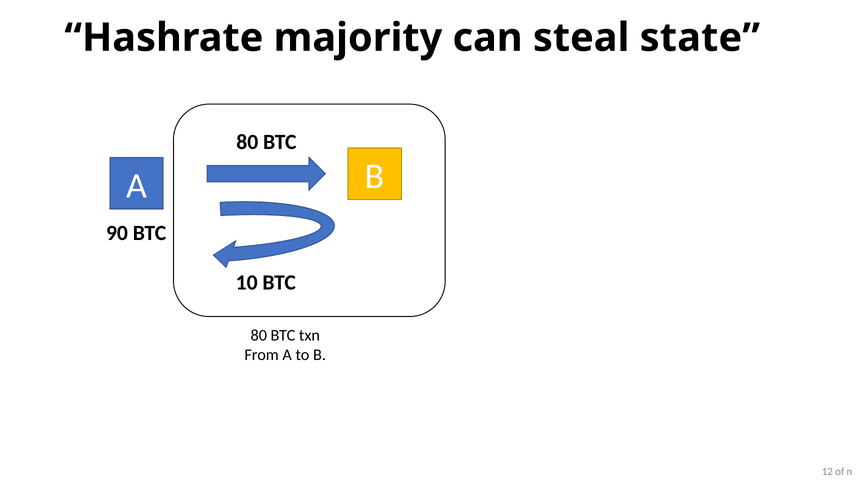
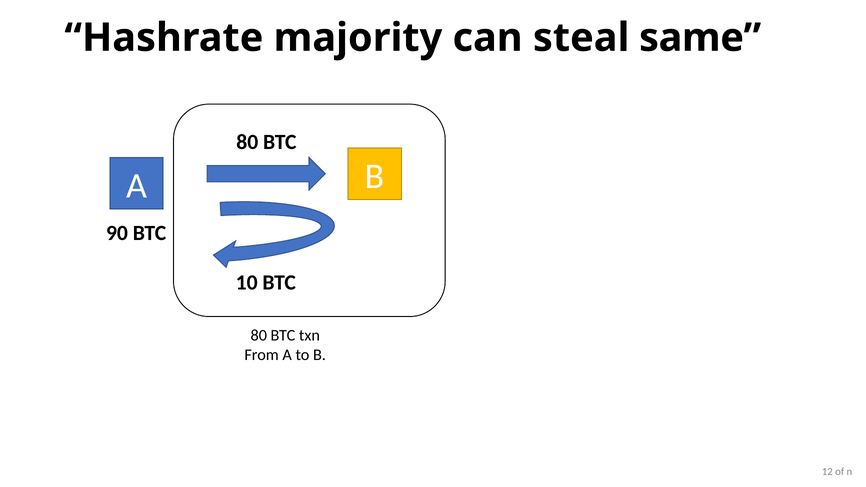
state: state -> same (700, 38)
